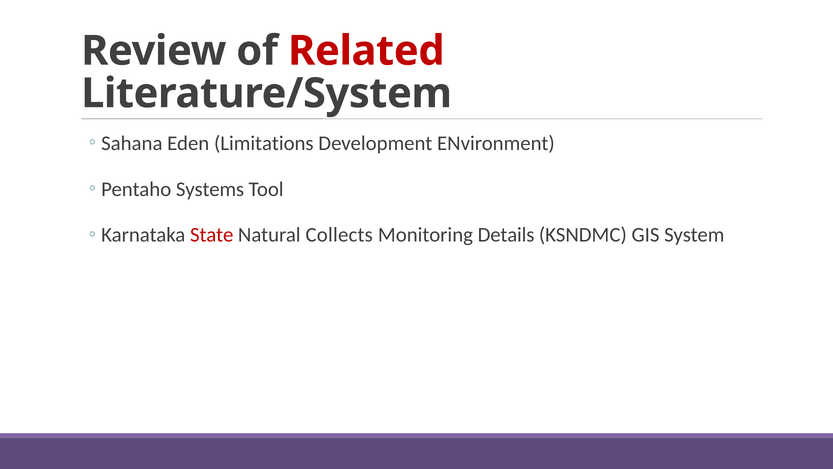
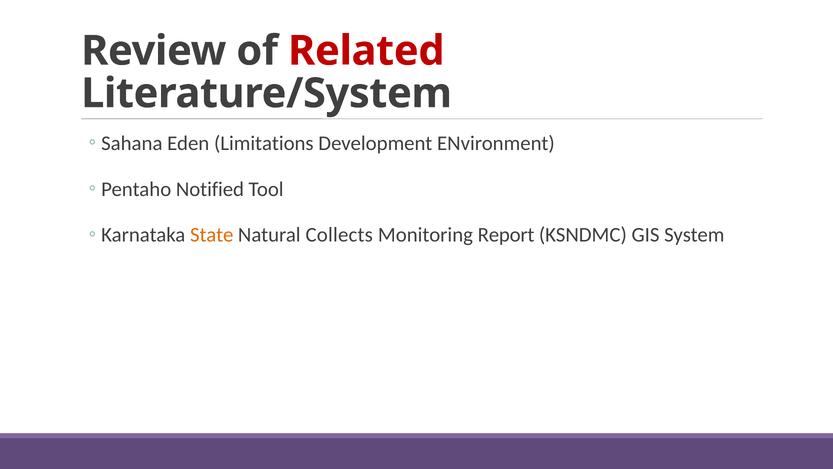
Systems: Systems -> Notified (210, 189)
State colour: red -> orange (212, 235)
Details: Details -> Report (506, 235)
